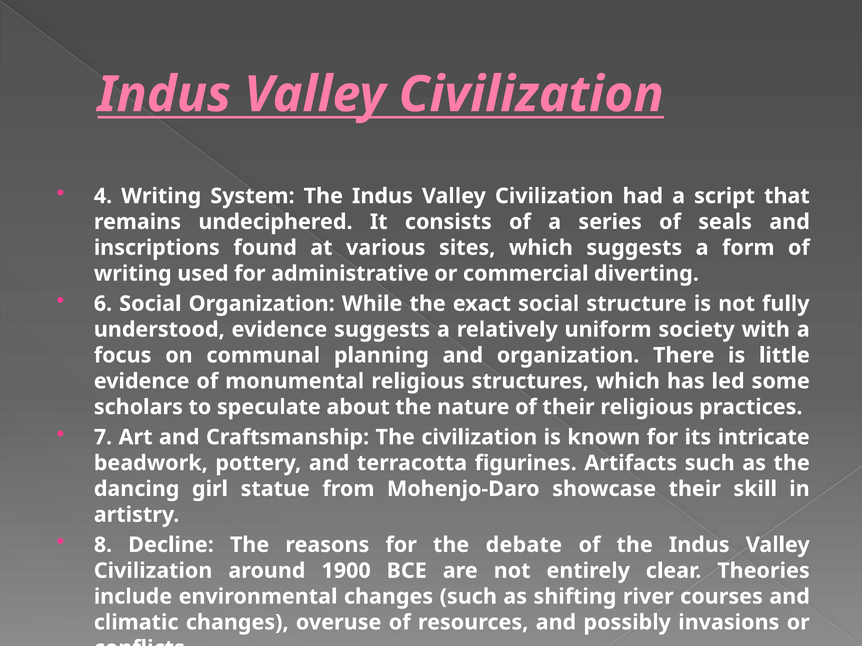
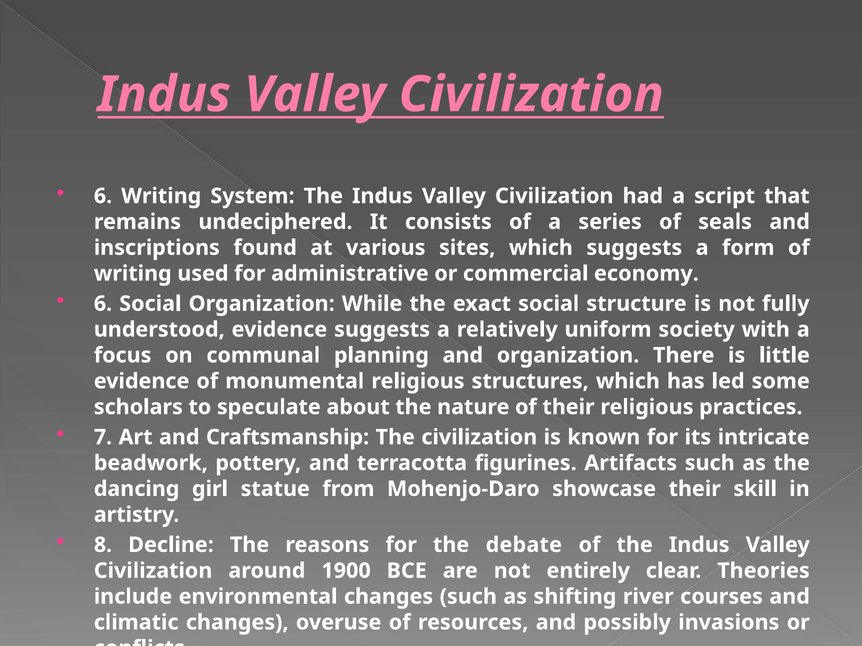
4: 4 -> 6 (103, 196)
diverting: diverting -> economy (646, 274)
